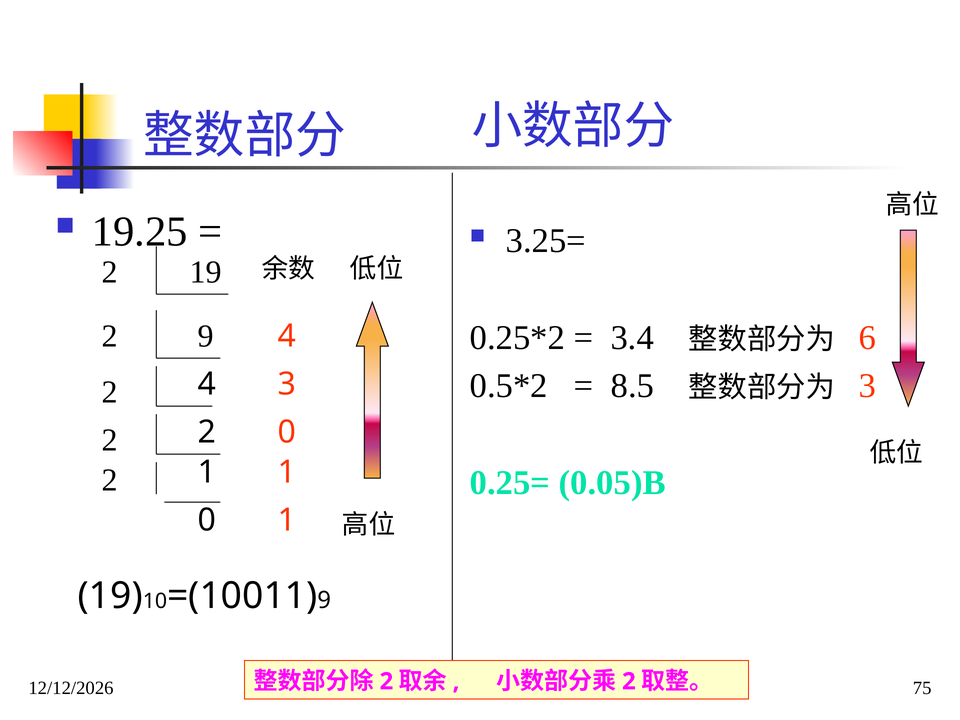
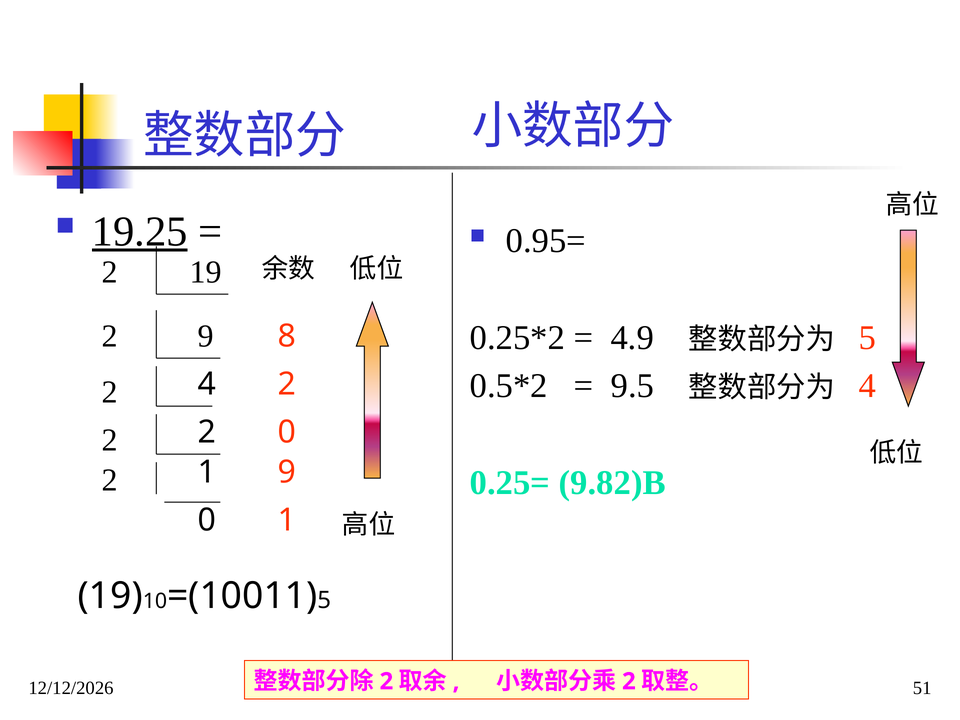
19.25 underline: none -> present (140, 232)
3.25=: 3.25= -> 0.95= (546, 241)
2 4: 4 -> 8 (287, 336)
3.4: 3.4 -> 4.9 (632, 338)
6: 6 -> 5 (867, 338)
8.5: 8.5 -> 9.5 (632, 386)
3: 3 -> 4 (867, 386)
3: 3 -> 2 (287, 384)
1: 1 -> 9 (287, 472)
0.05)B: 0.05)B -> 9.82)B (612, 483)
9: 9 -> 5 (324, 600)
75: 75 -> 51 (922, 688)
